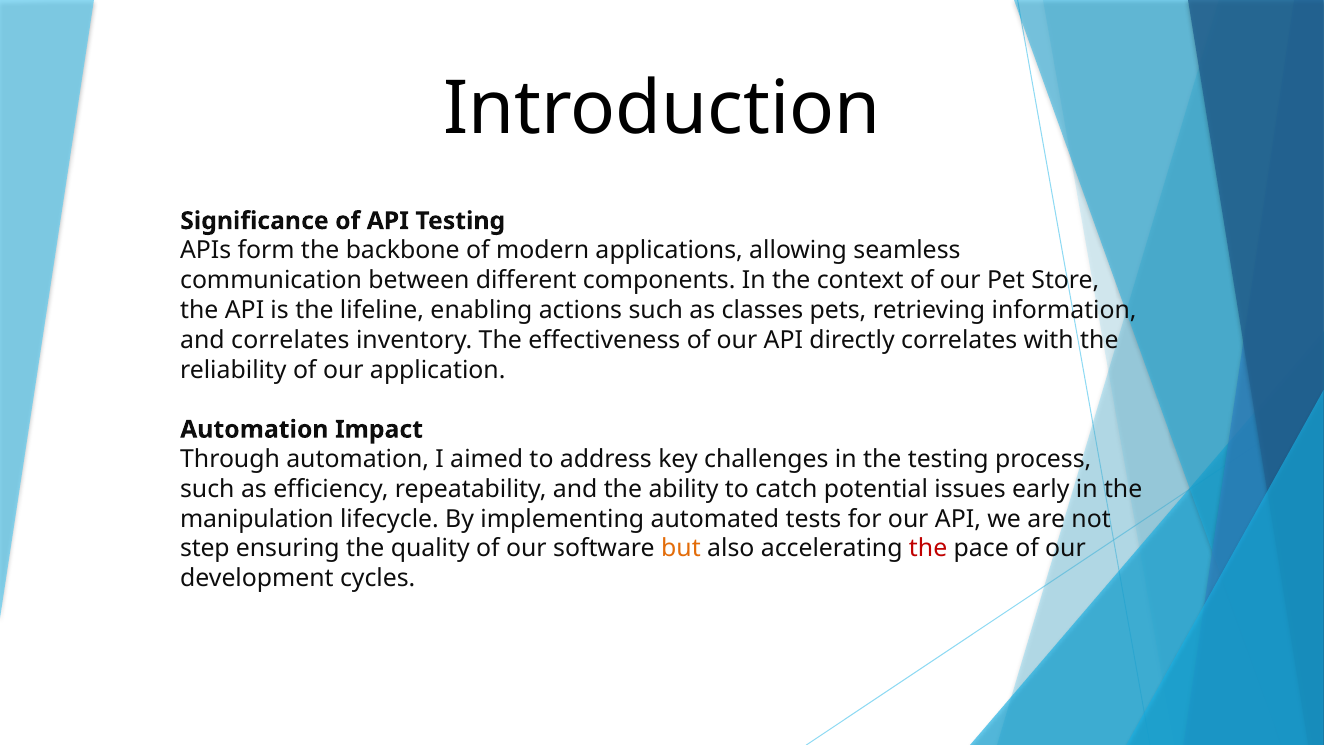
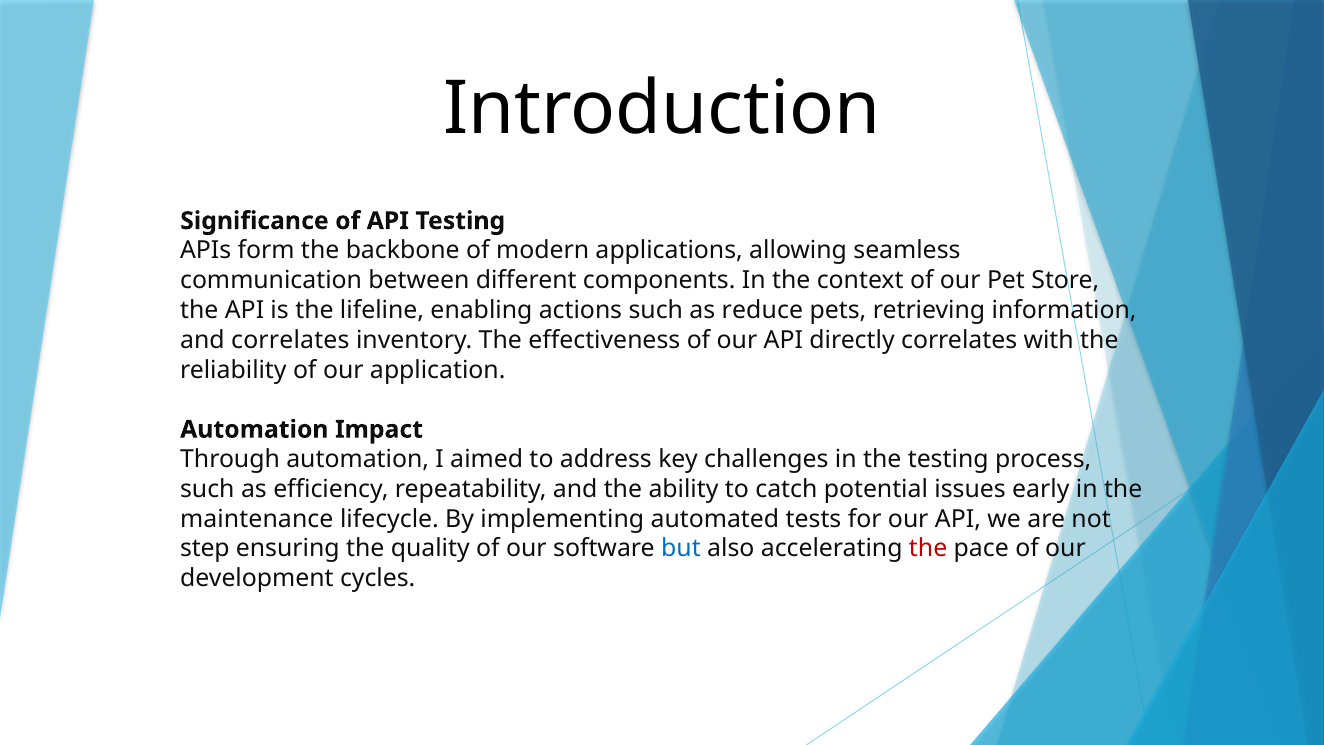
classes: classes -> reduce (762, 310)
manipulation: manipulation -> maintenance (257, 519)
but colour: orange -> blue (681, 549)
